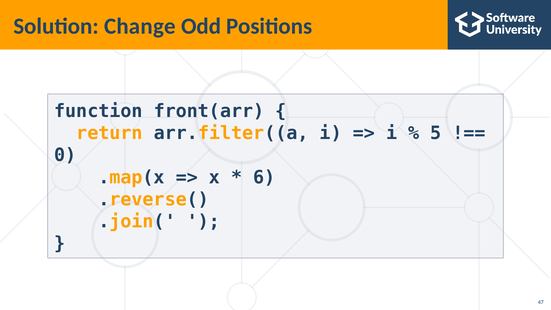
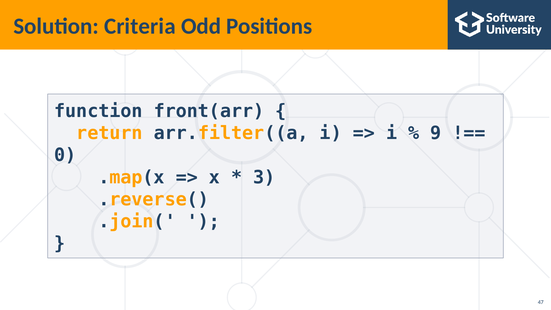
Change: Change -> Criteria (140, 26)
5: 5 -> 9 (436, 133)
6: 6 -> 3 (264, 177)
